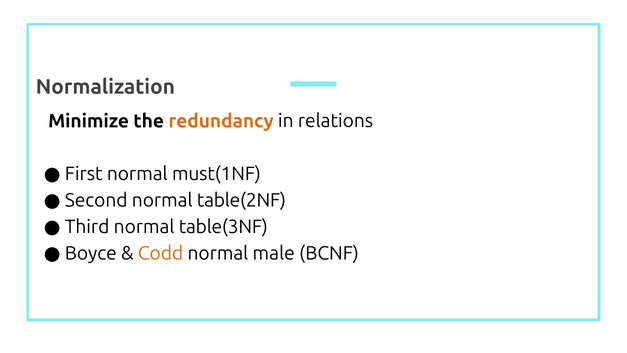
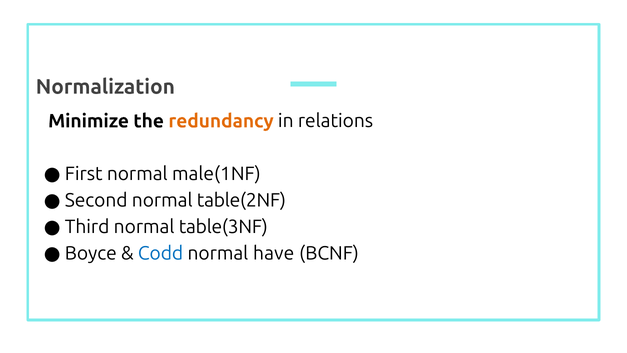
must(1NF: must(1NF -> male(1NF (216, 174)
Codd colour: orange -> blue (161, 253)
male: male -> have (274, 253)
